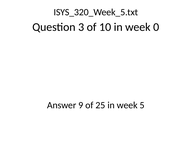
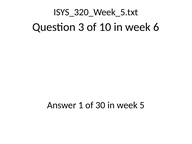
0: 0 -> 6 (156, 27)
9: 9 -> 1 (81, 105)
25: 25 -> 30 (100, 105)
